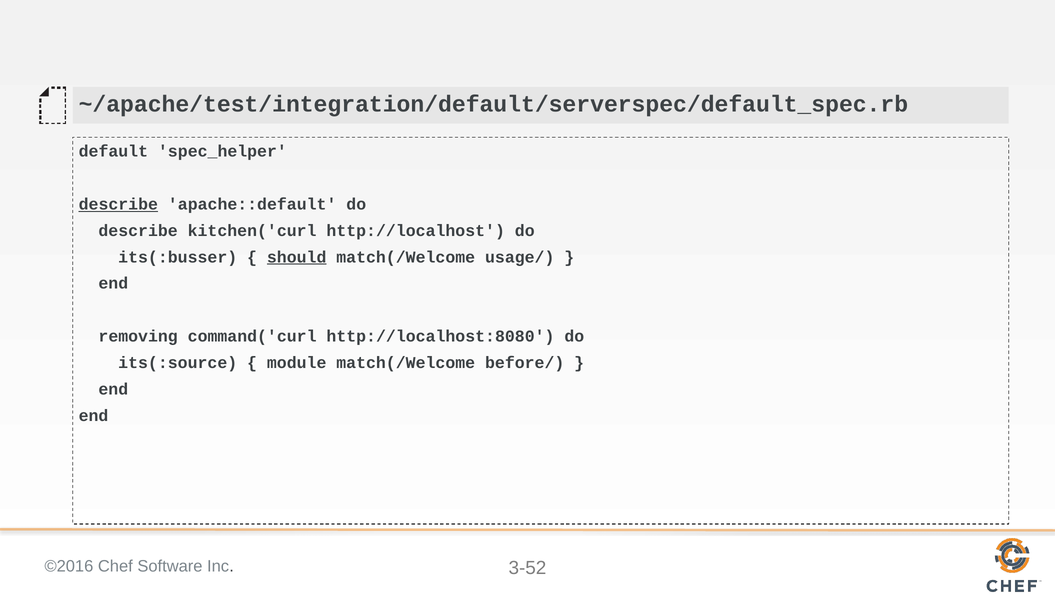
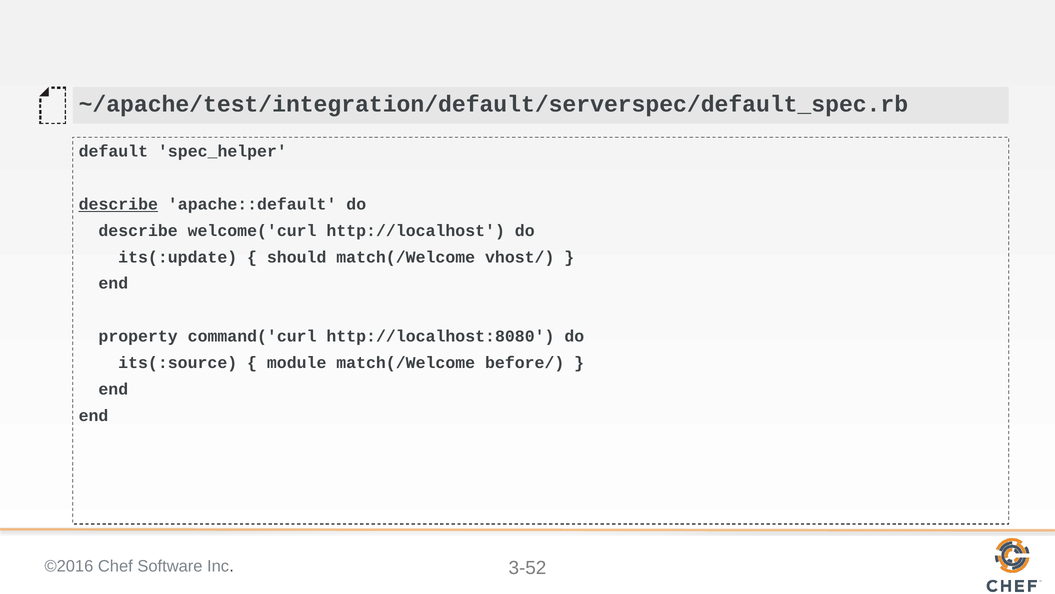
kitchen('curl: kitchen('curl -> welcome('curl (252, 230)
its(:busser: its(:busser -> its(:update (178, 257)
should underline: present -> none (297, 257)
usage/: usage/ -> vhost/ (520, 257)
removing: removing -> property (138, 336)
